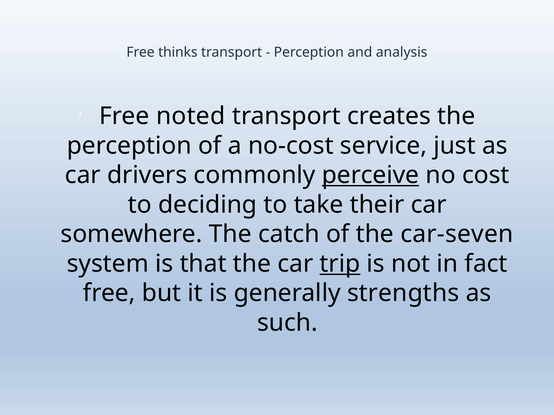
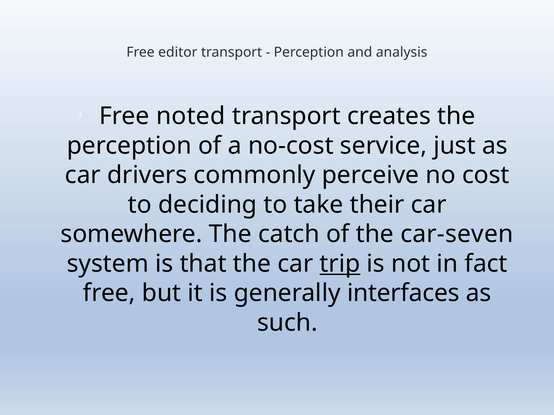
thinks: thinks -> editor (178, 52)
perceive underline: present -> none (370, 175)
strengths: strengths -> interfaces (403, 294)
